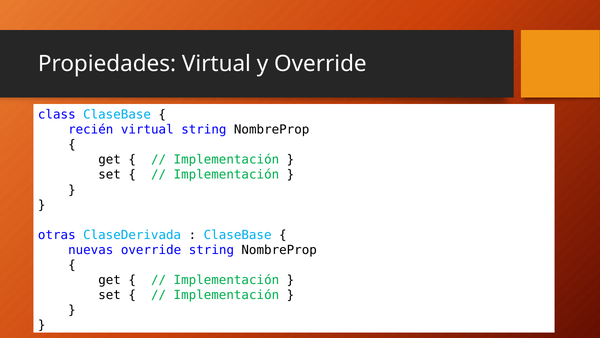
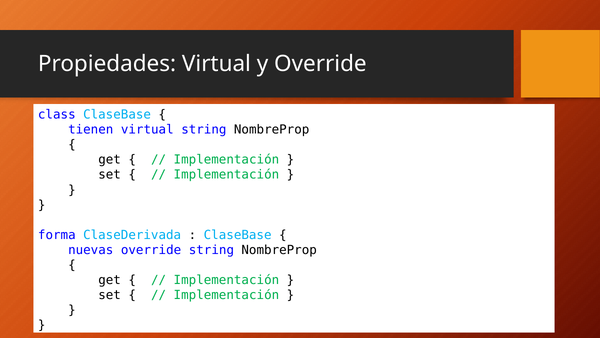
recién: recién -> tienen (91, 130)
otras: otras -> forma (57, 235)
